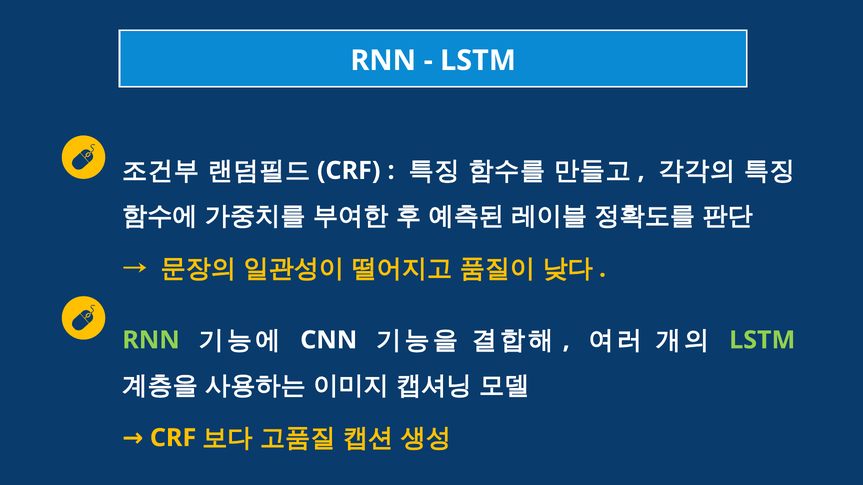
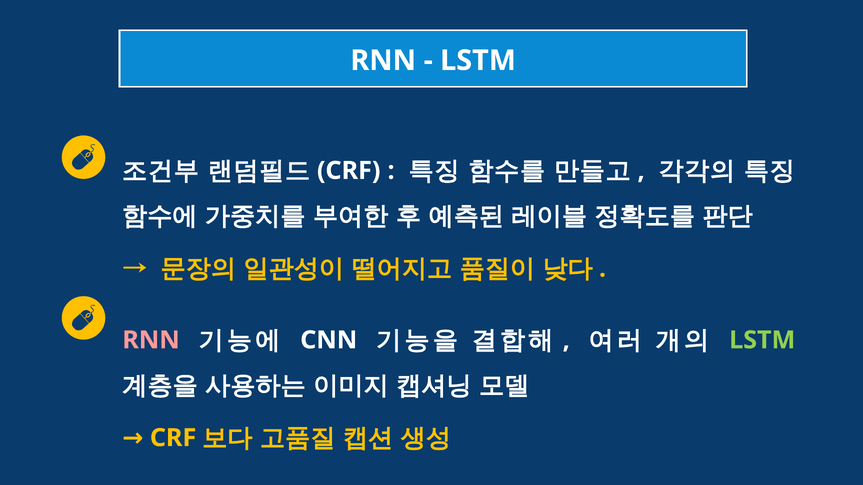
RNN colour: light green -> pink (151, 340)
